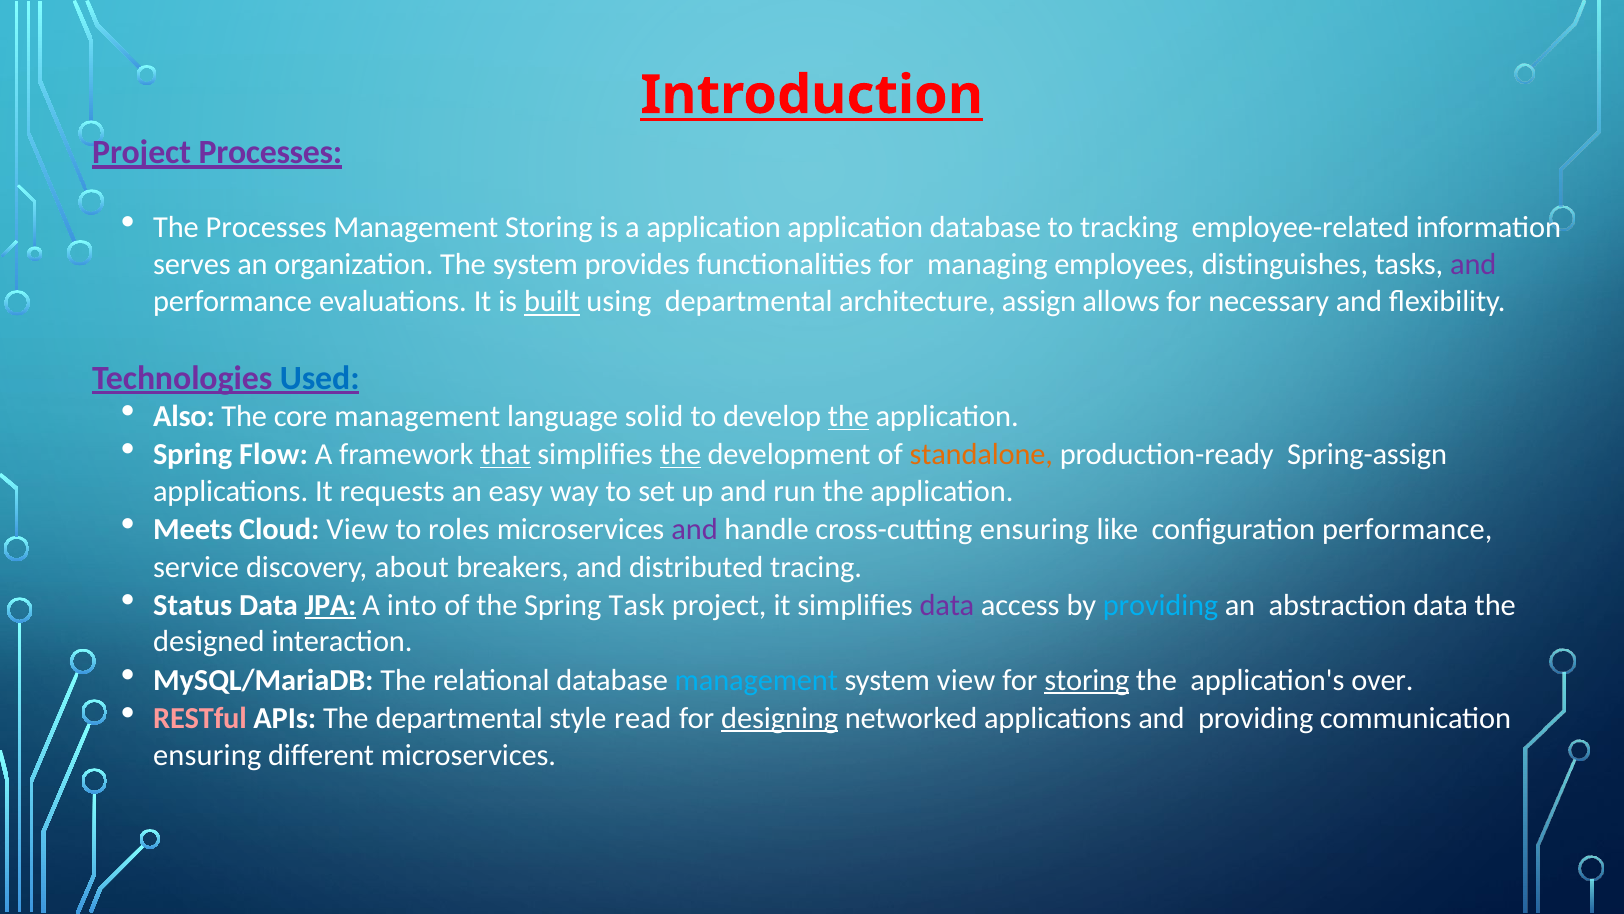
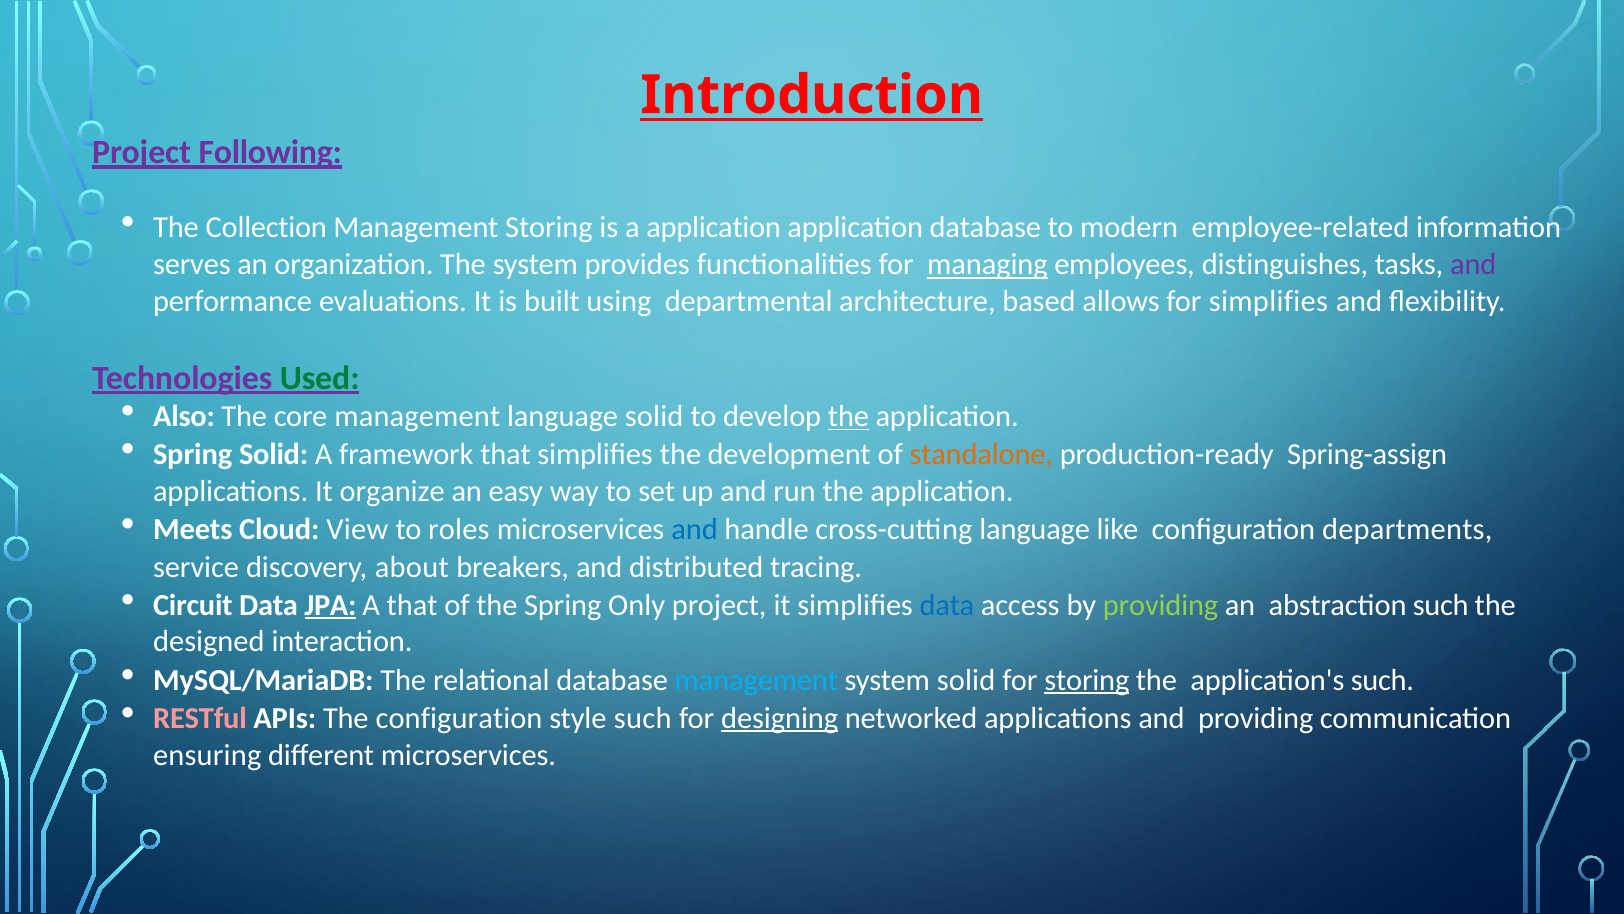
Project Processes: Processes -> Following (270, 152)
The Processes: Processes -> Collection (266, 228)
tracking: tracking -> modern (1129, 228)
managing underline: none -> present (987, 265)
built underline: present -> none (552, 302)
assign: assign -> based (1039, 302)
for necessary: necessary -> simplifies (1268, 302)
Used colour: blue -> green (320, 378)
Spring Flow: Flow -> Solid (274, 454)
that underline: present -> none (506, 454)
the underline: present -> none (681, 454)
requests: requests -> organize (392, 491)
and colour: purple -> blue (695, 530)
cross-cutting ensuring: ensuring -> language (1035, 530)
configuration performance: performance -> departments (1407, 530)
Status: Status -> Circuit (193, 605)
A into: into -> that (412, 605)
Task: Task -> Only (637, 605)
data colour: purple -> blue (947, 605)
providing colour: light blue -> light green (1161, 605)
abstraction data: data -> such (1441, 605)
system view: view -> solid (966, 680)
application's over: over -> such (1382, 680)
The departmental: departmental -> configuration (459, 718)
style read: read -> such (643, 718)
